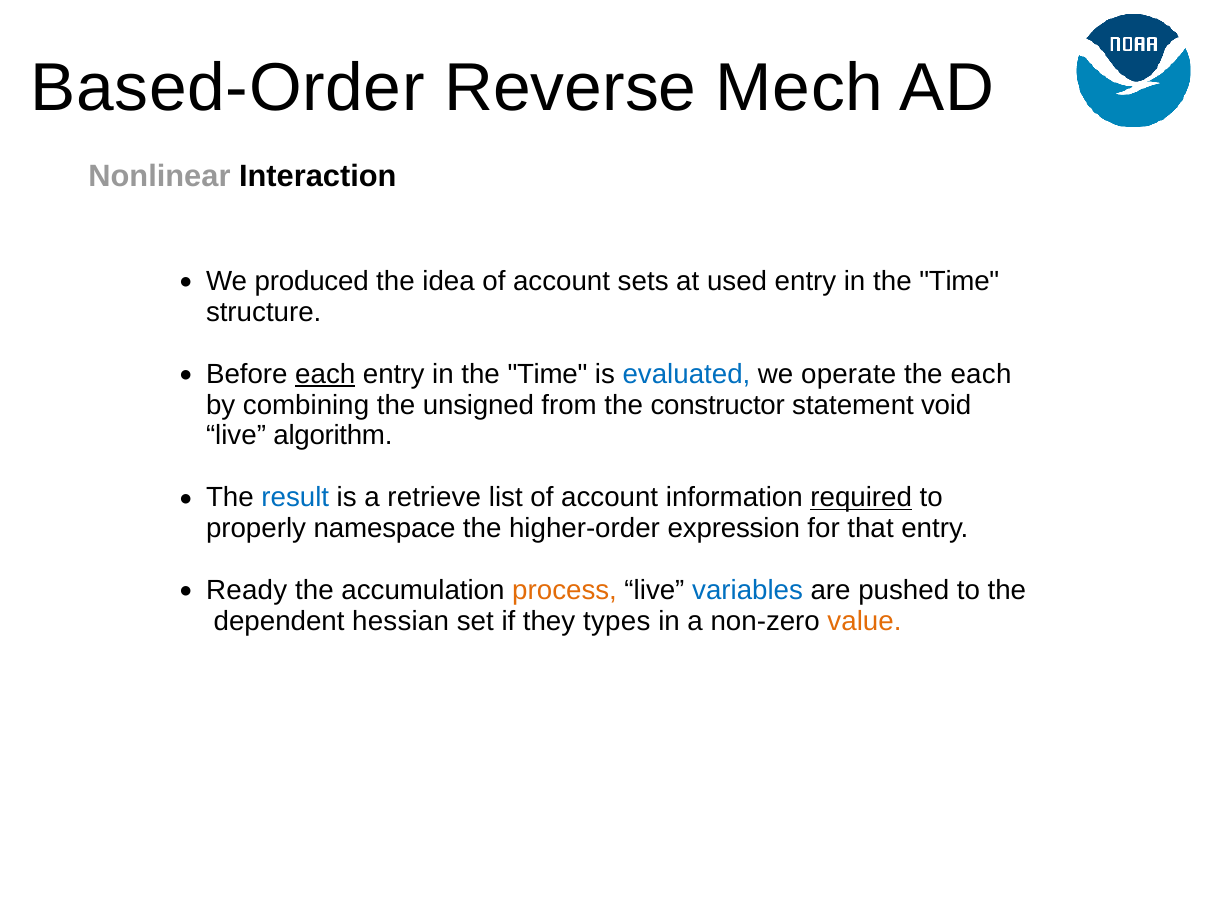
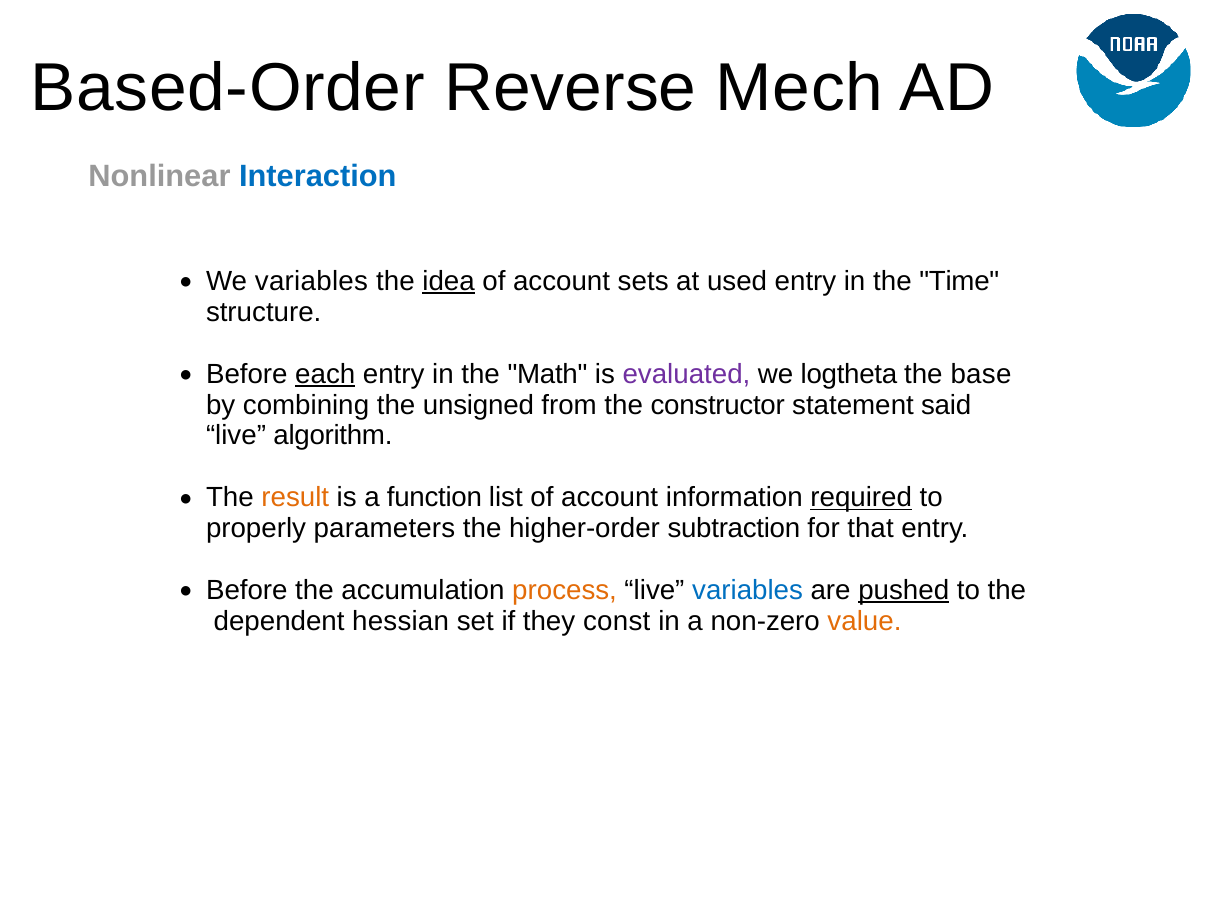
Interaction colour: black -> blue (318, 176)
We produced: produced -> variables (311, 281)
idea underline: none -> present (449, 281)
Time: Time -> Math (547, 374)
evaluated colour: blue -> purple (686, 374)
operate: operate -> logtheta (849, 374)
the each: each -> base (981, 374)
void: void -> said (946, 405)
result colour: blue -> orange (295, 498)
retrieve: retrieve -> function (434, 498)
namespace: namespace -> parameters (384, 529)
expression: expression -> subtraction (734, 529)
Ready: Ready -> Before (247, 591)
pushed underline: none -> present (904, 591)
types: types -> const (617, 622)
